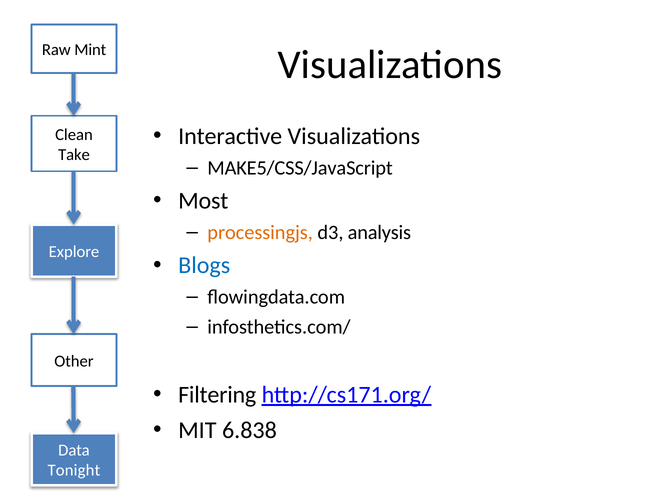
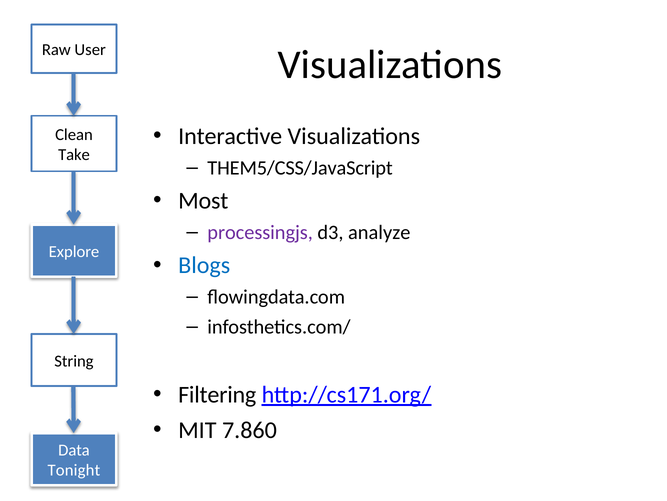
Mint: Mint -> User (90, 50)
MAKE5/CSS/JavaScript: MAKE5/CSS/JavaScript -> THEM5/CSS/JavaScript (300, 168)
processingjs colour: orange -> purple (260, 232)
analysis: analysis -> analyze (379, 232)
Other: Other -> String (74, 361)
6.838: 6.838 -> 7.860 (249, 429)
